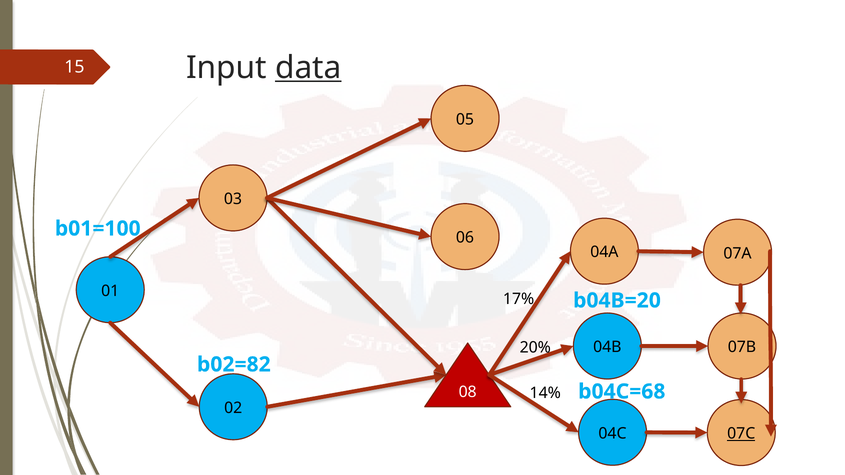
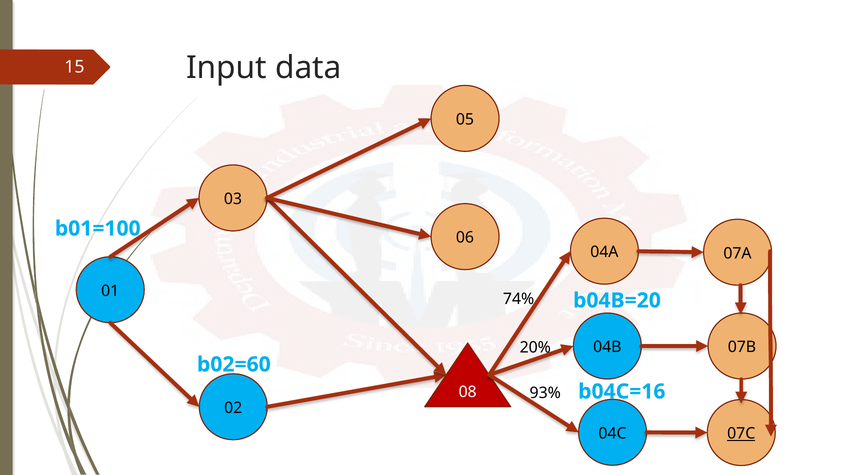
data underline: present -> none (308, 68)
17%: 17% -> 74% (519, 299)
b02=82: b02=82 -> b02=60 (234, 365)
b04C=68: b04C=68 -> b04C=16 (622, 392)
14%: 14% -> 93% (545, 393)
